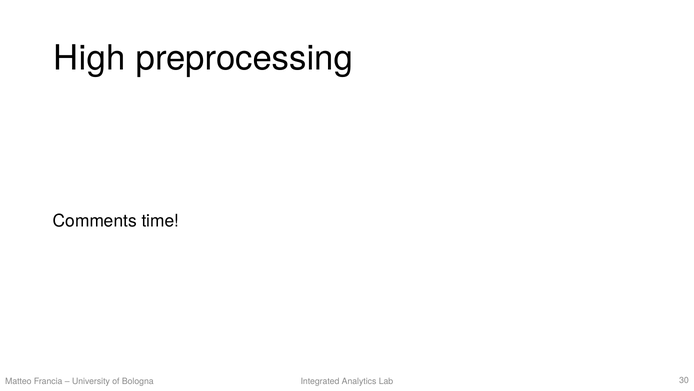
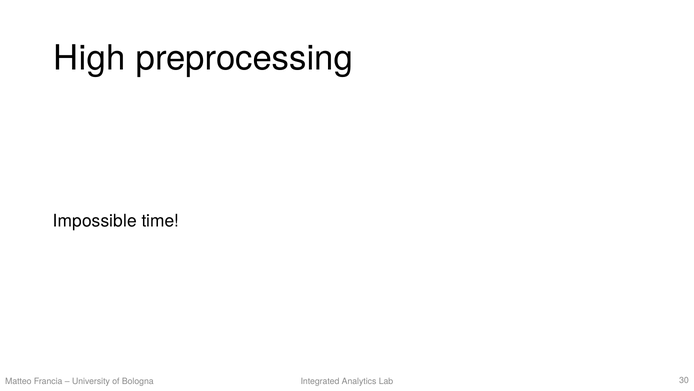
Comments: Comments -> Impossible (95, 221)
